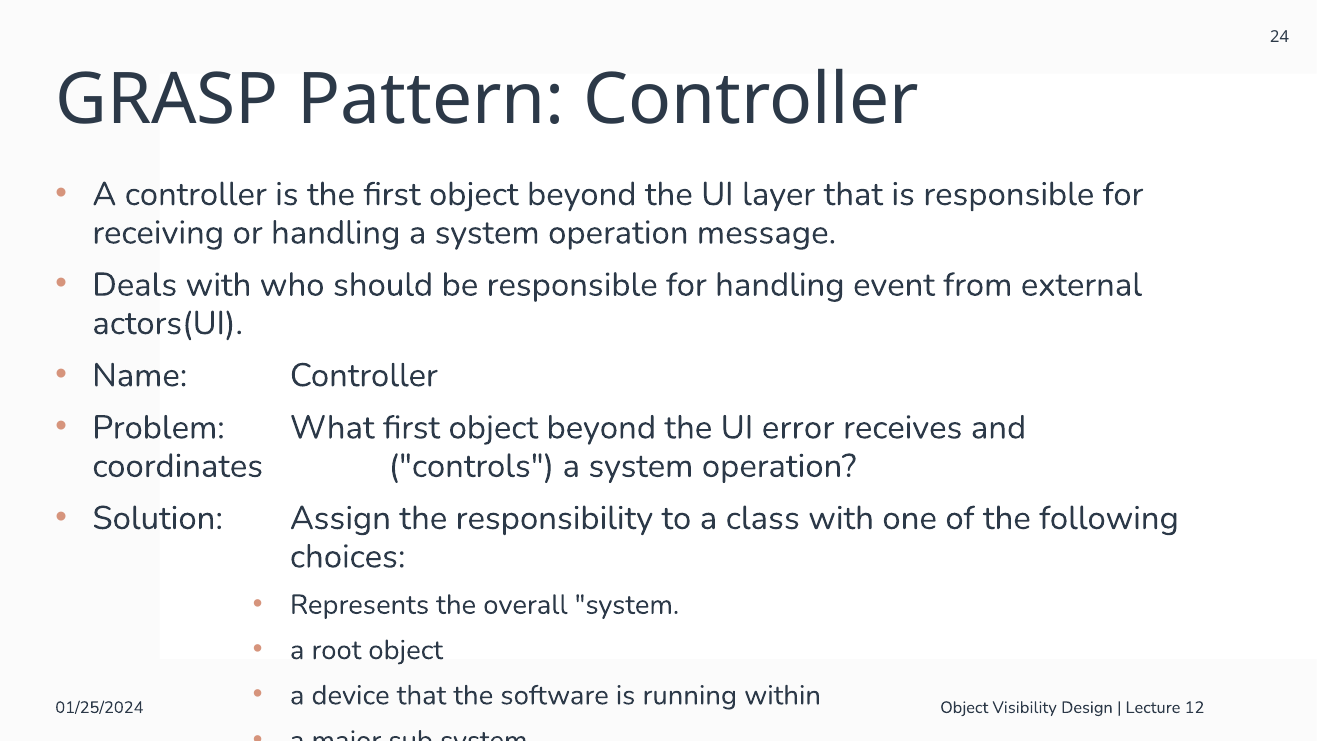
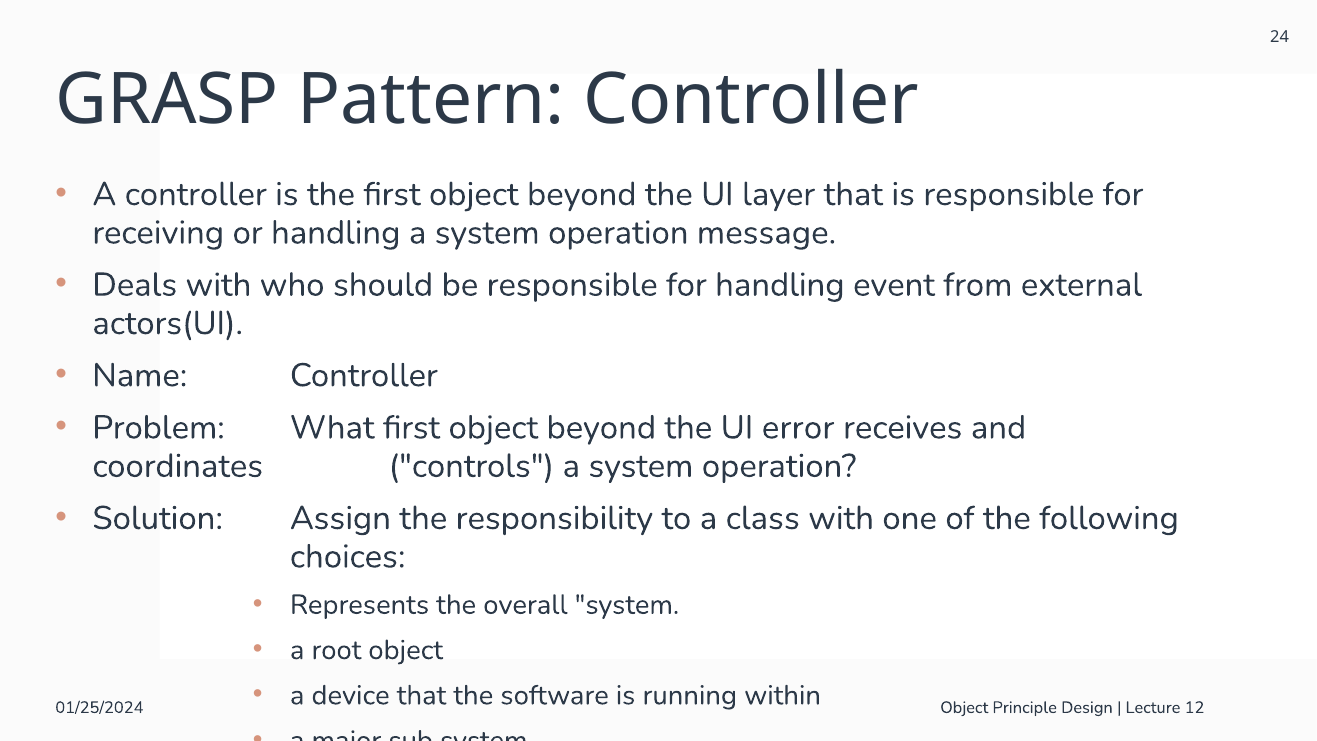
Visibility: Visibility -> Principle (1025, 707)
